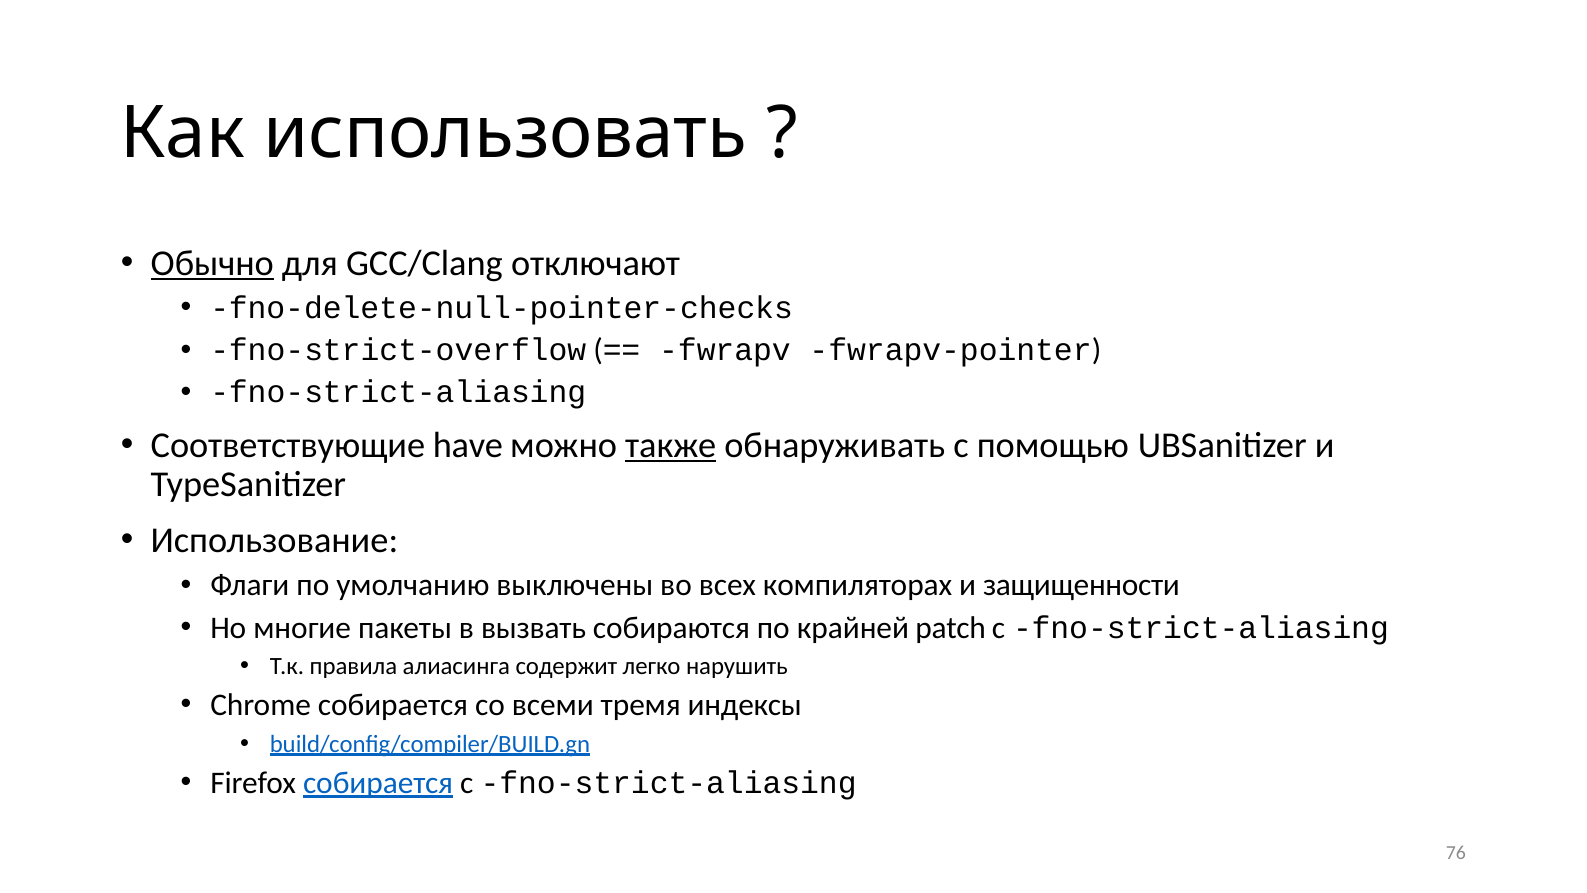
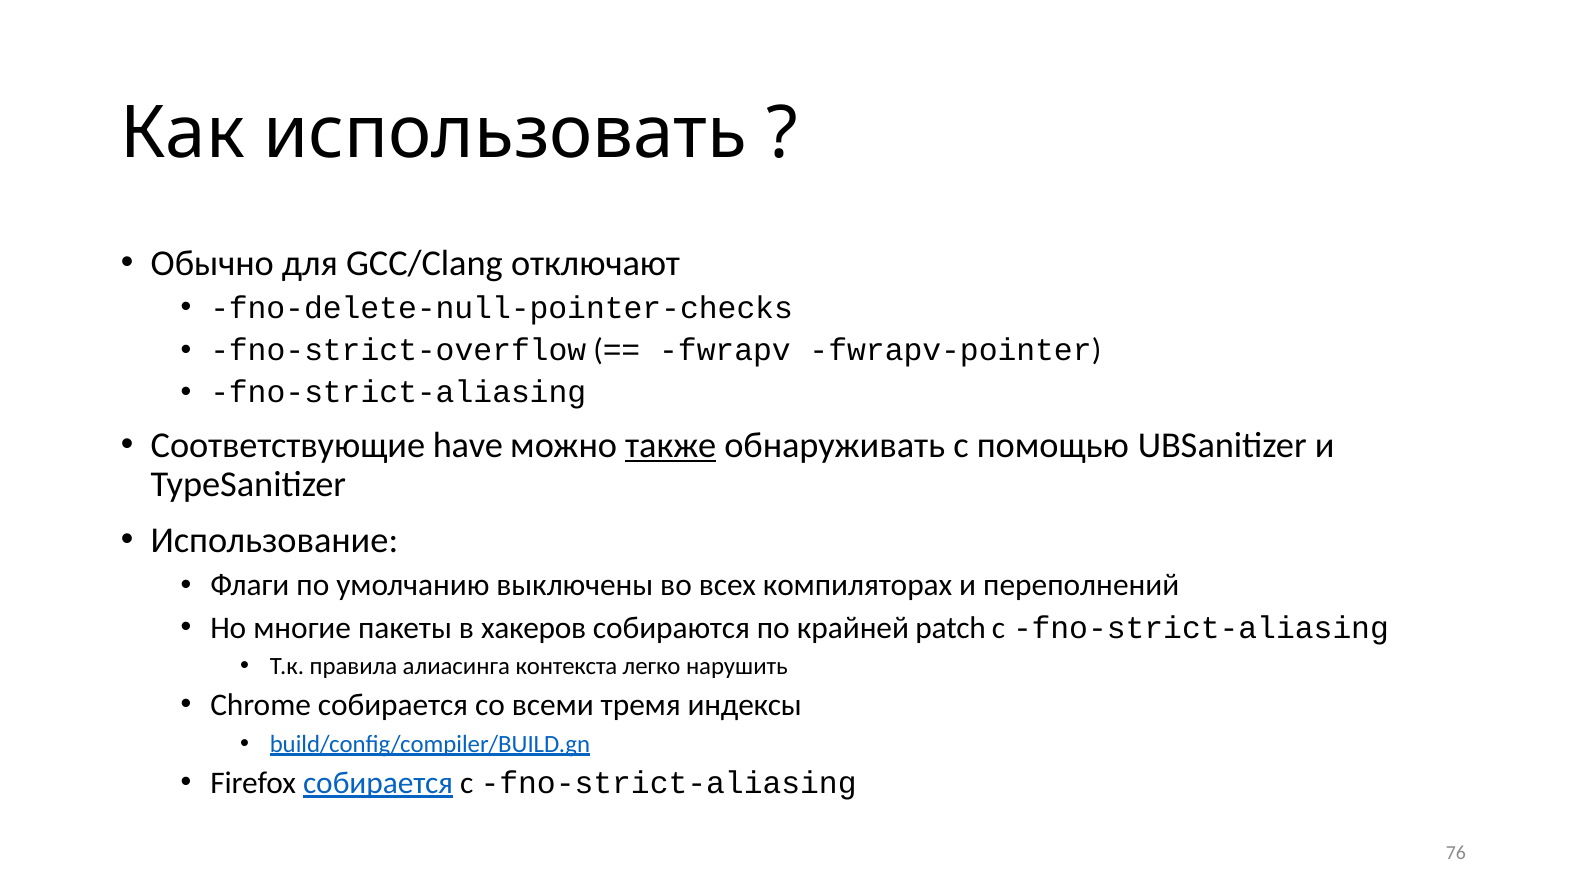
Обычно underline: present -> none (212, 263)
защищенности: защищенности -> переполнений (1081, 585)
вызвать: вызвать -> хакеров (534, 627)
содержит: содержит -> контекста (566, 666)
